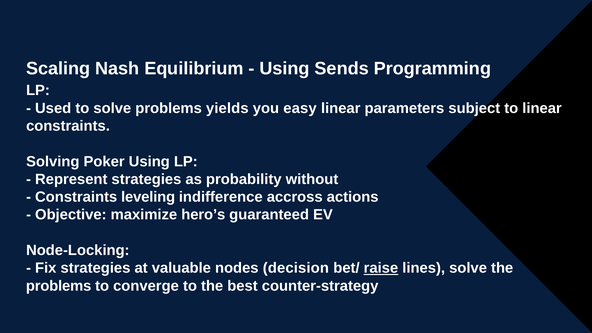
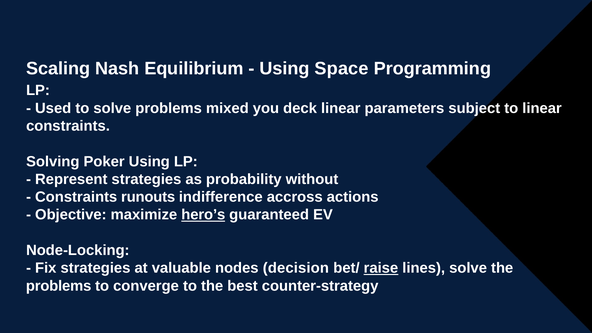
Sends: Sends -> Space (342, 69)
yields: yields -> mixed (227, 108)
easy: easy -> deck (300, 108)
leveling: leveling -> runouts (148, 197)
hero’s underline: none -> present (203, 215)
